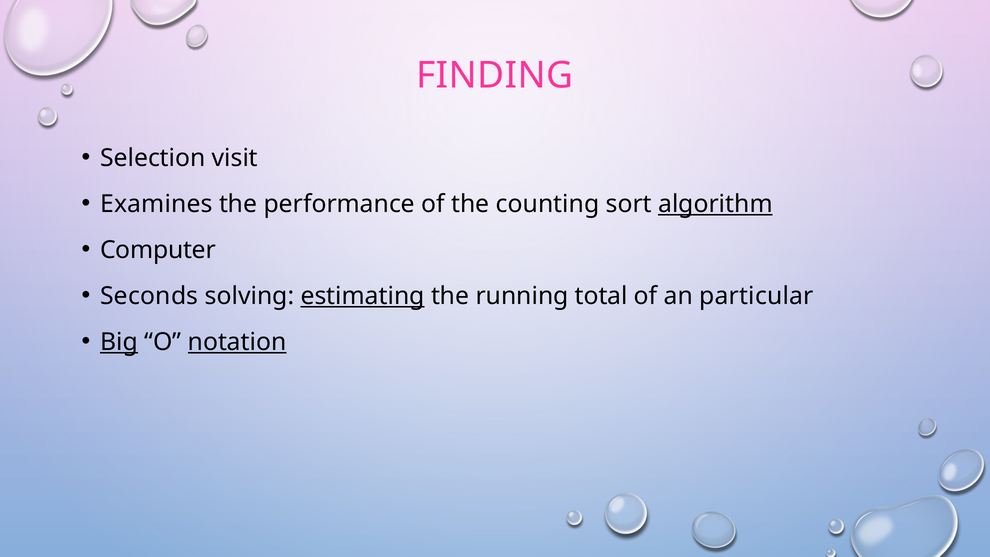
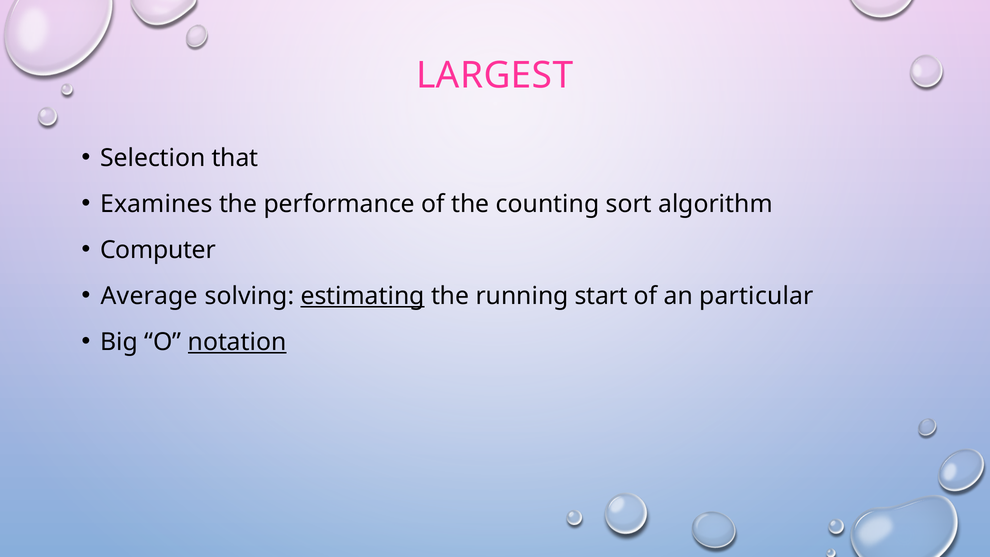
FINDING: FINDING -> LARGEST (495, 75)
visit: visit -> that (235, 158)
algorithm underline: present -> none (715, 204)
Seconds: Seconds -> Average (149, 296)
total: total -> start (601, 296)
Big underline: present -> none (119, 342)
